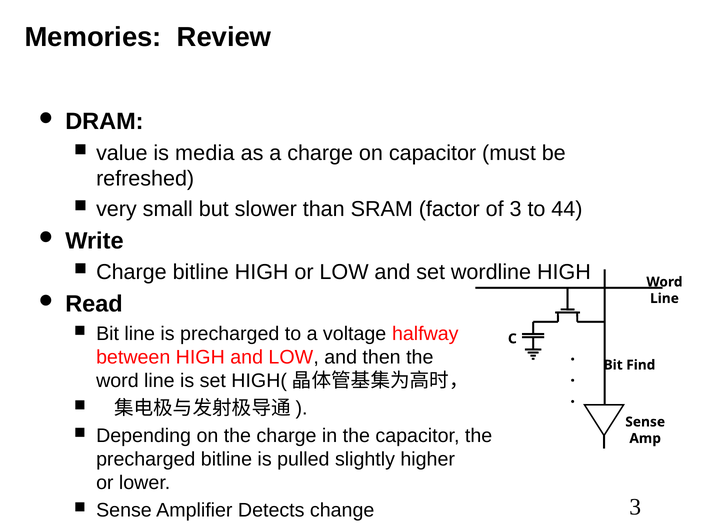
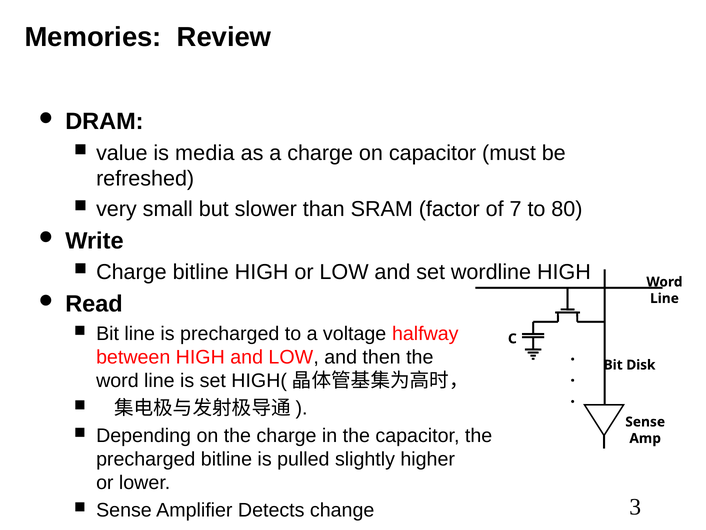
of 3: 3 -> 7 (516, 209)
44: 44 -> 80 (567, 209)
Find: Find -> Disk (641, 365)
